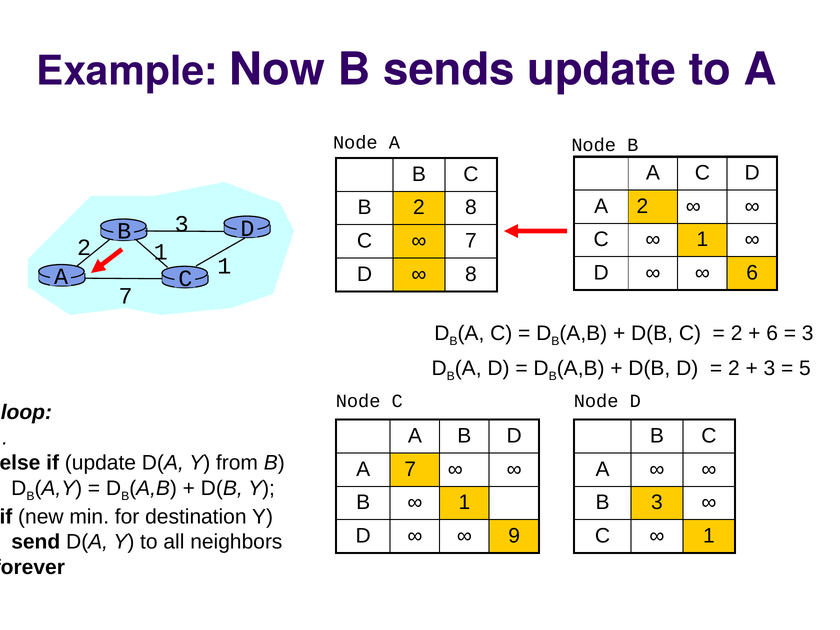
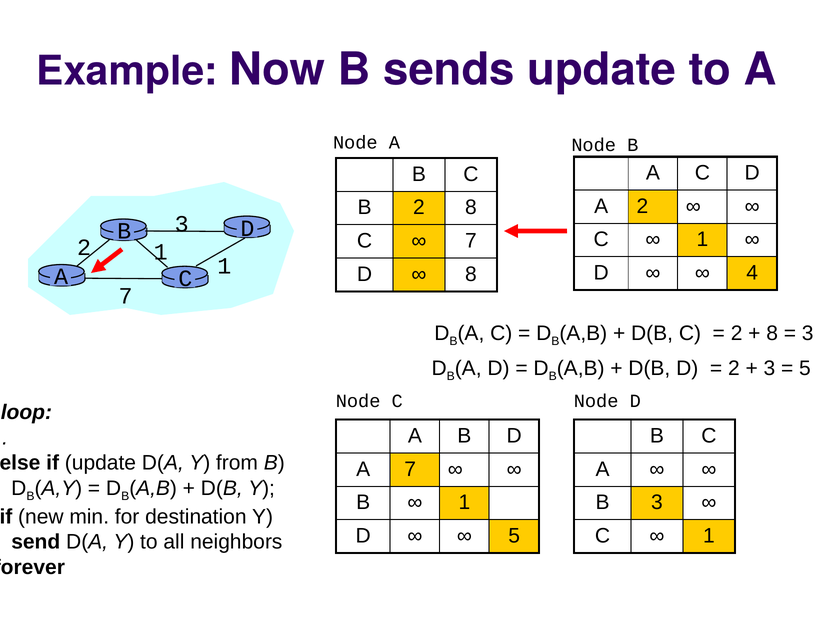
6: 6 -> 4 (752, 273)
6: 6 -> 8 (772, 333)
9: 9 -> 5 (514, 536)
